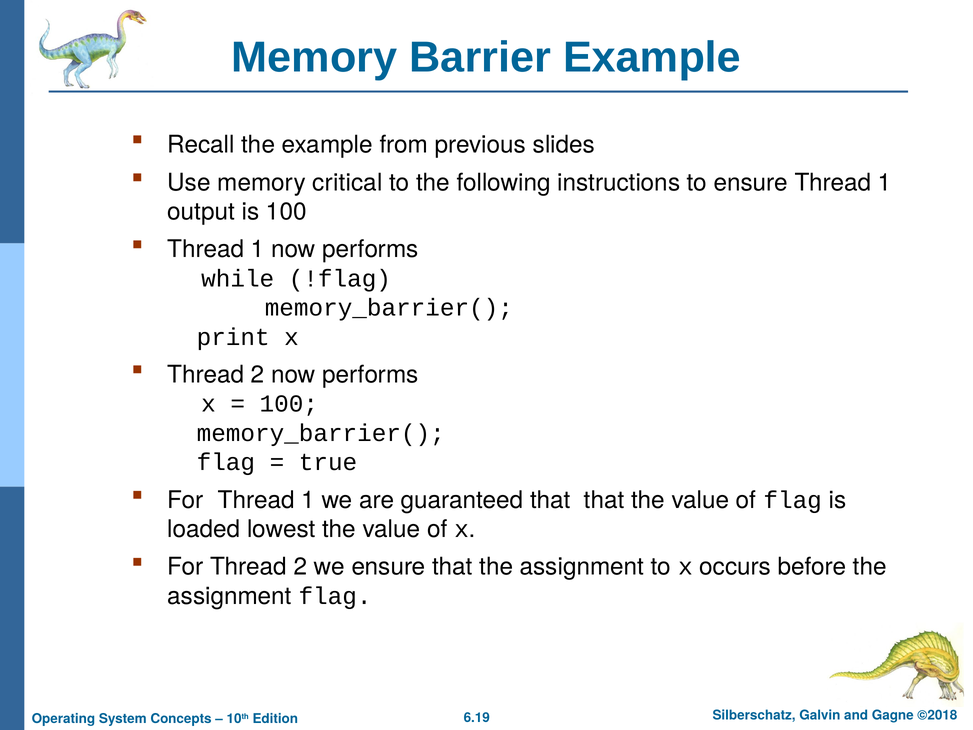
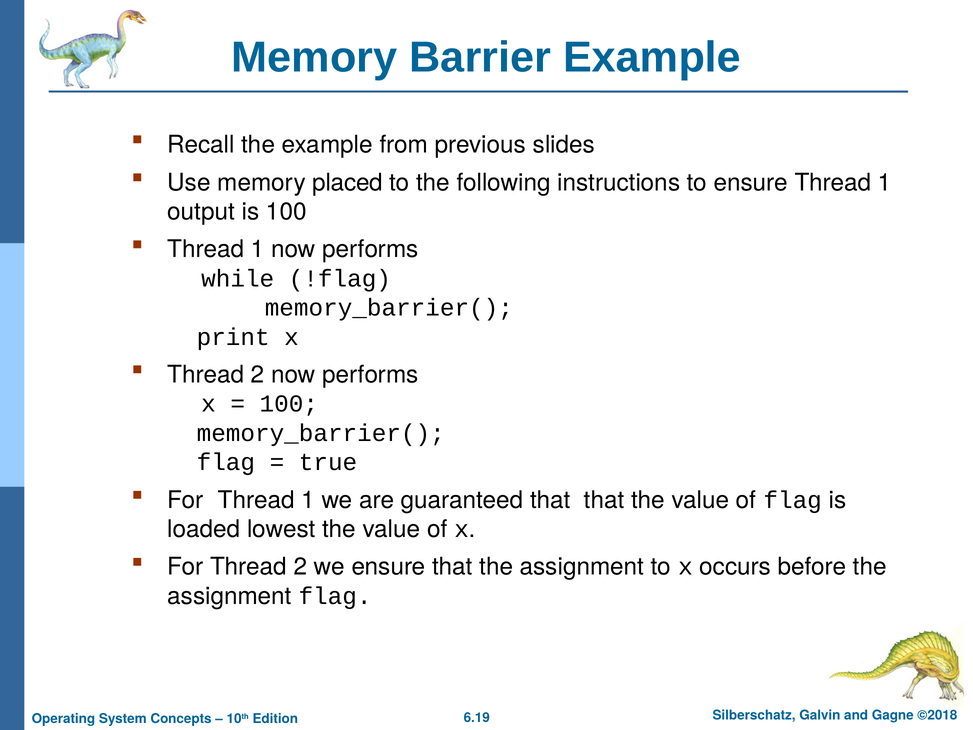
critical: critical -> placed (348, 182)
